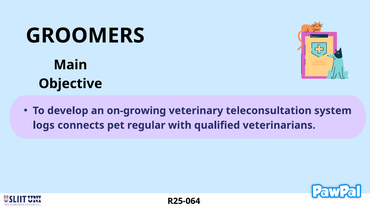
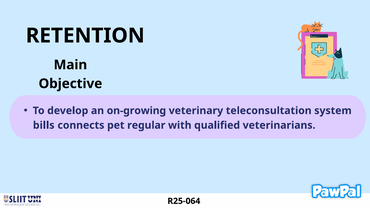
GROOMERS: GROOMERS -> RETENTION (85, 36)
logs: logs -> bills (44, 125)
